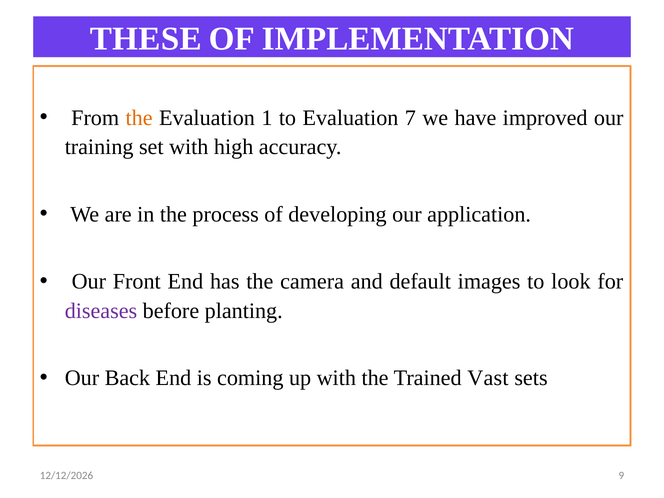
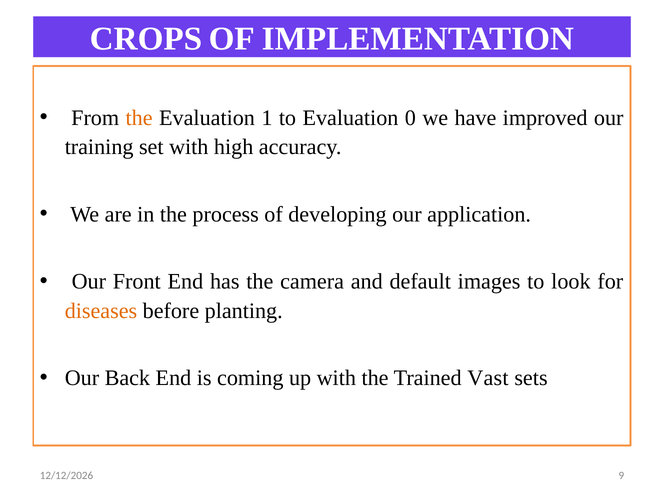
THESE: THESE -> CROPS (146, 39)
7: 7 -> 0 (410, 118)
diseases colour: purple -> orange (101, 311)
